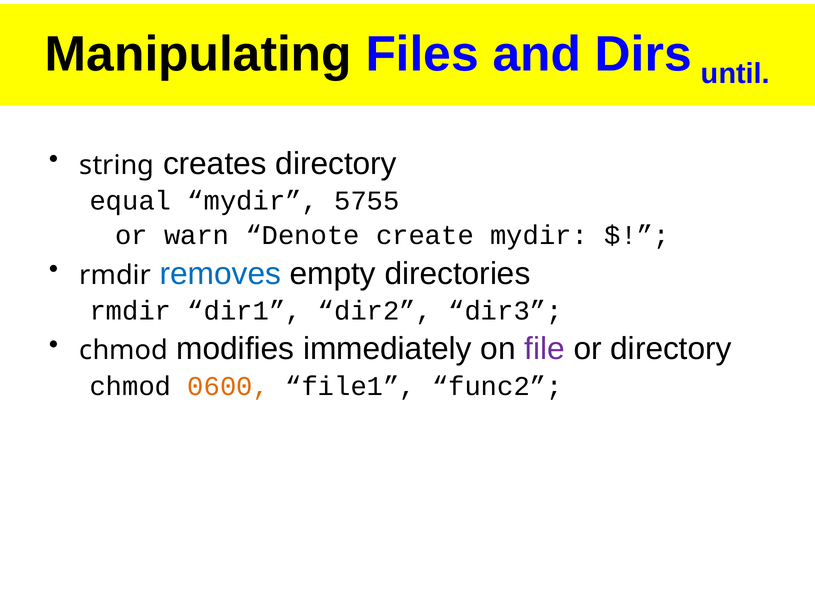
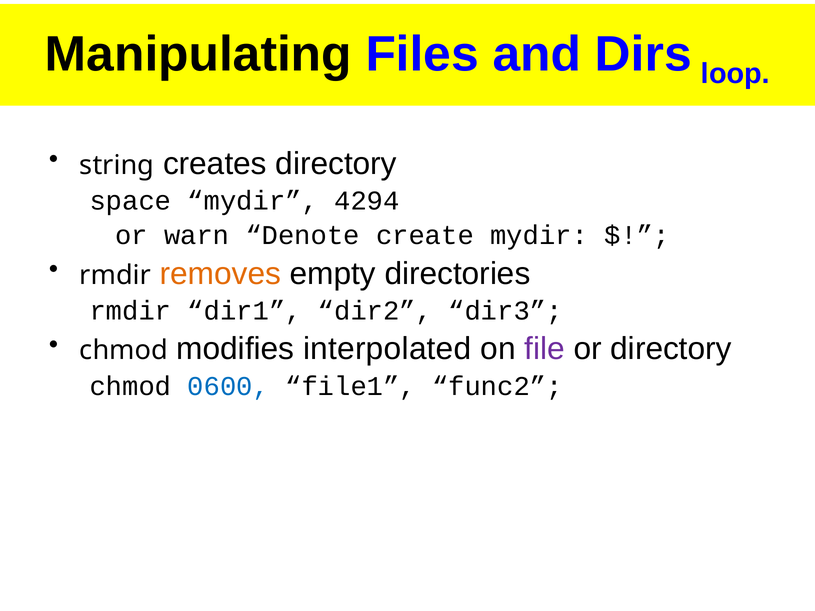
until: until -> loop (735, 74)
equal: equal -> space (130, 201)
5755: 5755 -> 4294 (367, 201)
removes colour: blue -> orange (220, 274)
immediately: immediately -> interpolated (387, 349)
0600 colour: orange -> blue (228, 386)
